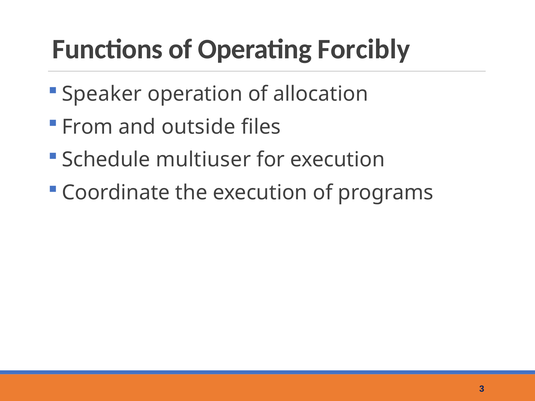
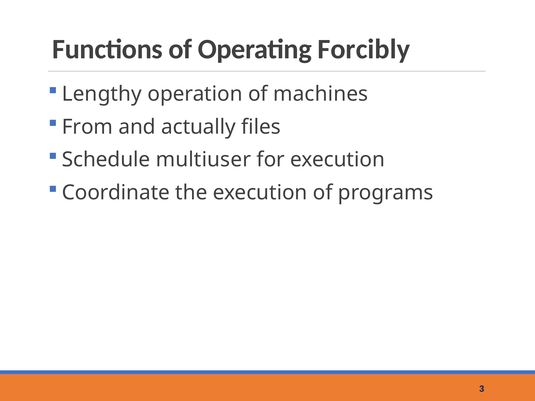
Speaker: Speaker -> Lengthy (102, 94)
allocation: allocation -> machines (321, 94)
outside: outside -> actually (199, 127)
